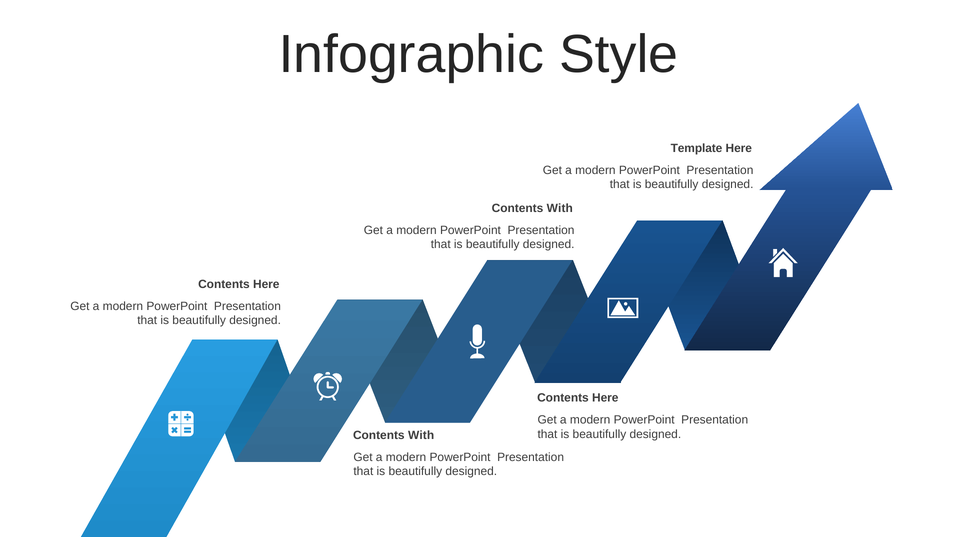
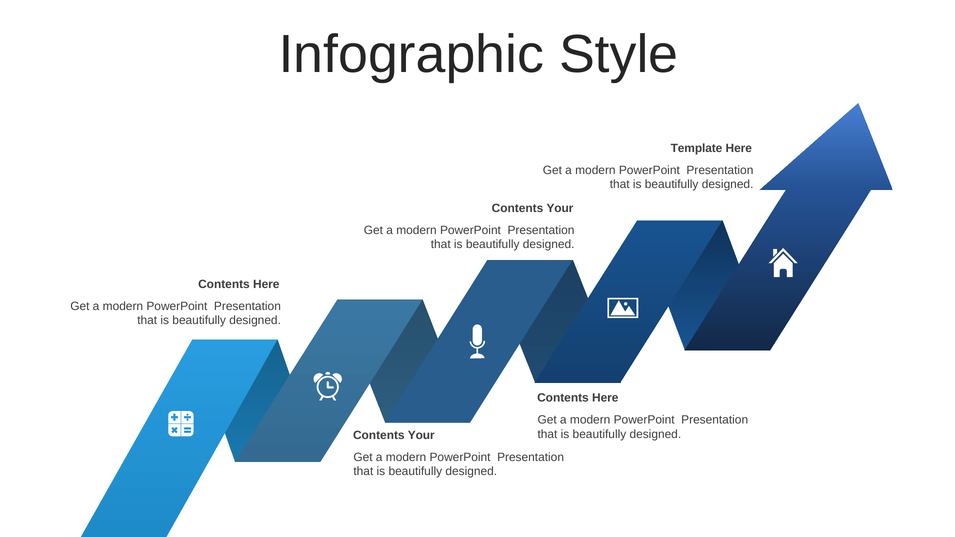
With: With -> Your (560, 208)
With: With -> Your (421, 435)
